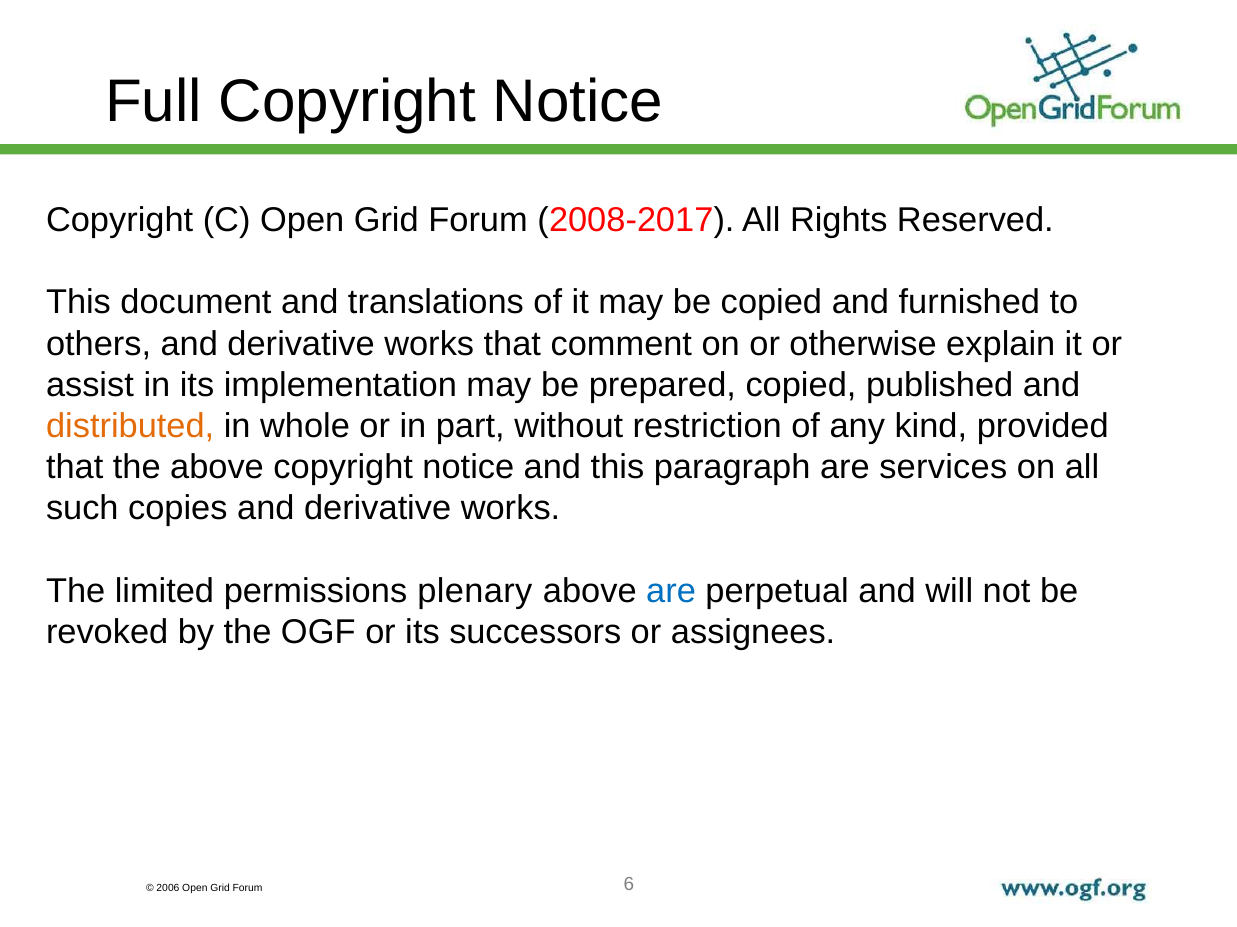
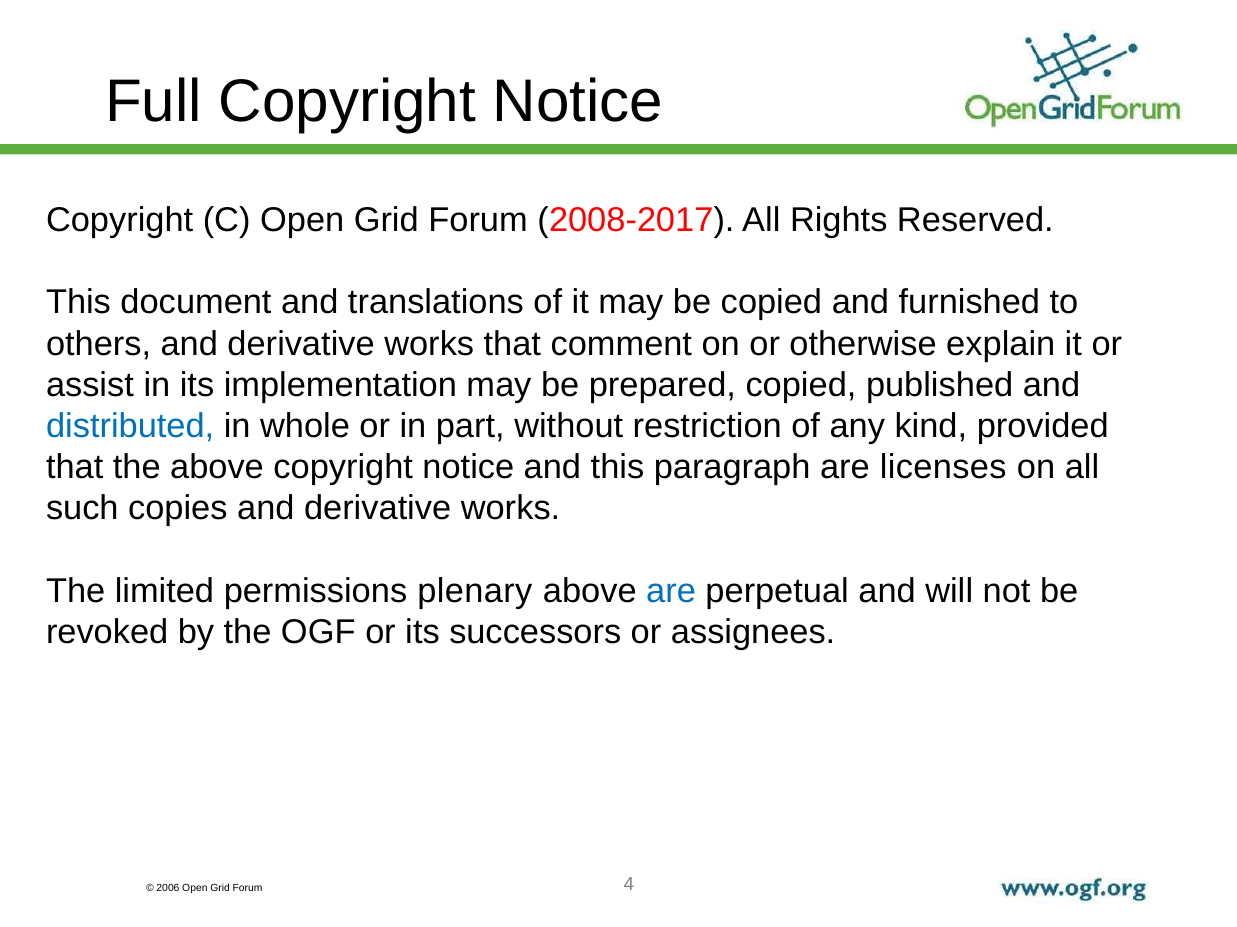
distributed colour: orange -> blue (130, 427)
services: services -> licenses (943, 468)
6: 6 -> 4 (629, 885)
